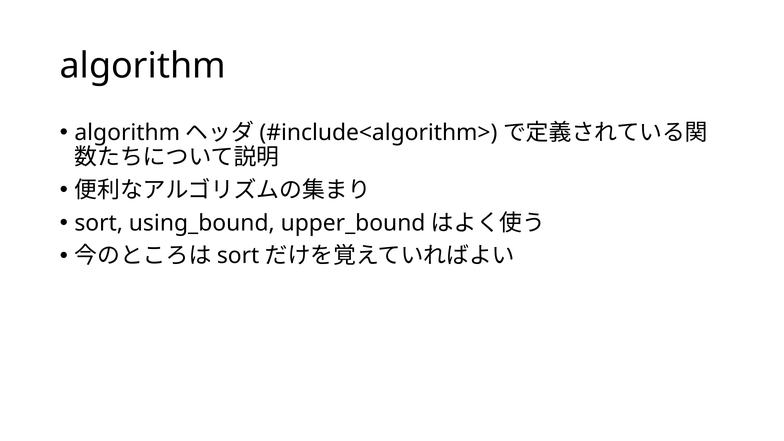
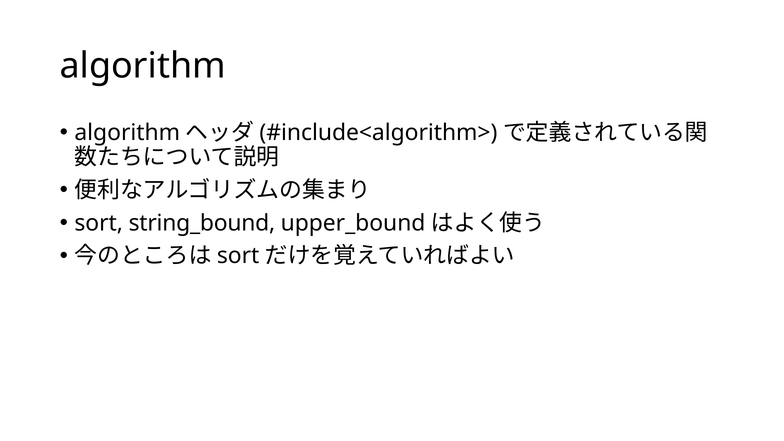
using_bound: using_bound -> string_bound (202, 223)
